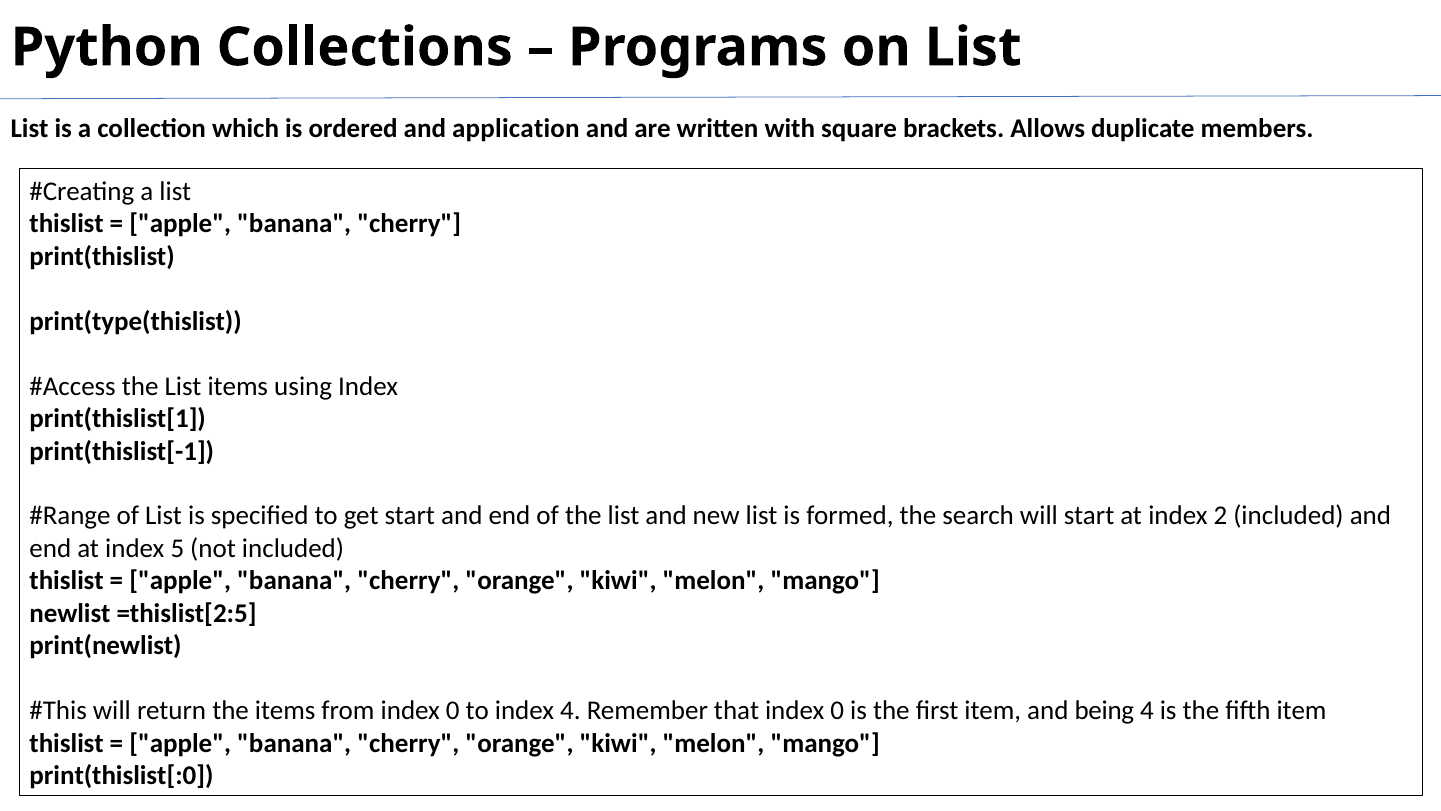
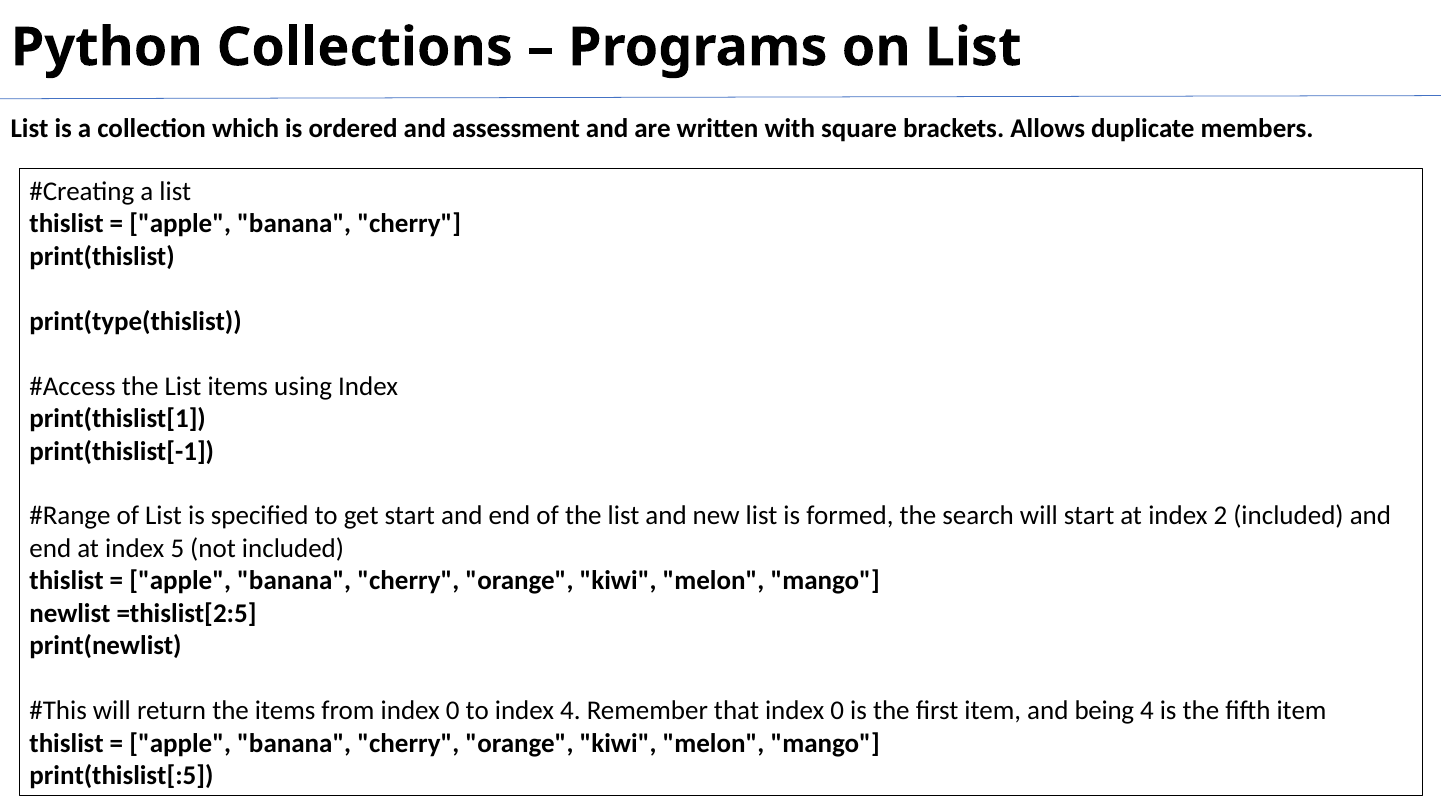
application: application -> assessment (516, 129)
print(thislist[:0: print(thislist[:0 -> print(thislist[:5 (121, 775)
